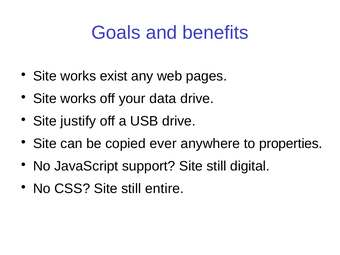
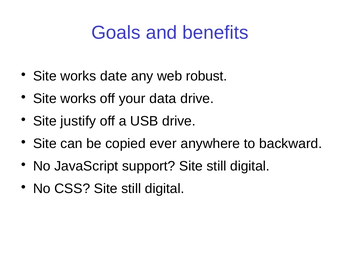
exist: exist -> date (114, 76)
pages: pages -> robust (207, 76)
properties: properties -> backward (291, 144)
CSS Site still entire: entire -> digital (165, 189)
